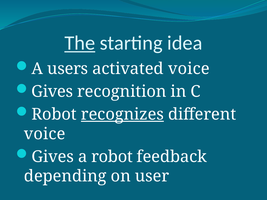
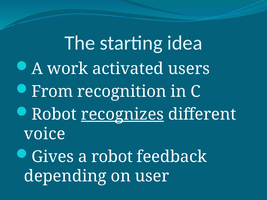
The underline: present -> none (80, 43)
users: users -> work (68, 69)
activated voice: voice -> users (189, 69)
Gives: Gives -> From (52, 92)
